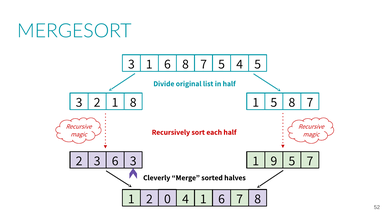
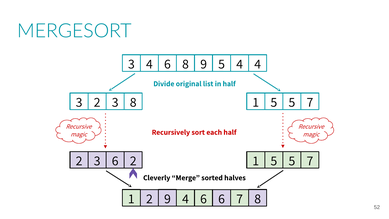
1: 1 -> 4 (149, 64)
6 8 7: 7 -> 9 (204, 64)
4 5: 5 -> 4 (258, 64)
3 2 1: 1 -> 3 (115, 102)
8 1 5 8: 8 -> 5 (292, 102)
6 3: 3 -> 2 (133, 161)
9: 9 -> 5 (274, 161)
2 0: 0 -> 9 (167, 199)
1: 1 -> 6 (204, 199)
